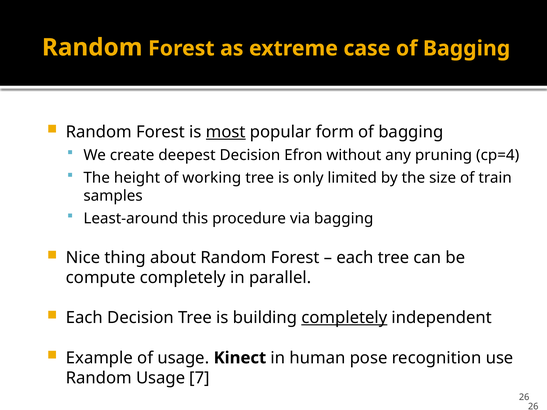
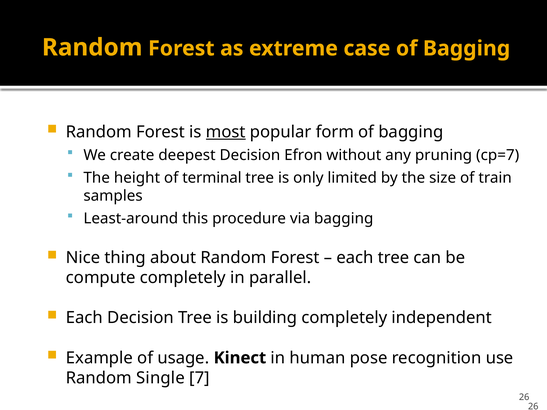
cp=4: cp=4 -> cp=7 (498, 155)
working: working -> terminal (212, 178)
completely underline: present -> none (344, 318)
Random Usage: Usage -> Single (161, 378)
